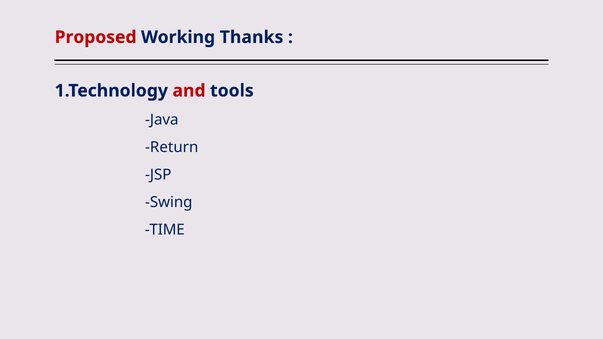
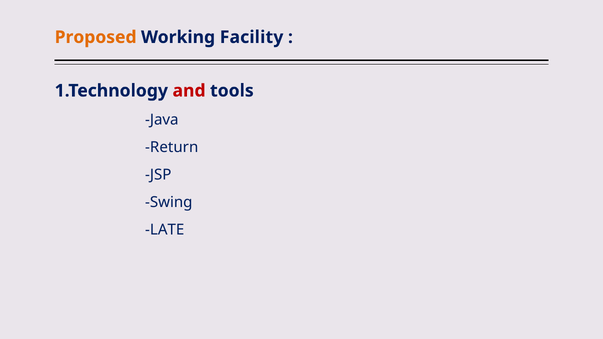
Proposed colour: red -> orange (96, 37)
Thanks: Thanks -> Facility (252, 37)
TIME: TIME -> LATE (165, 230)
